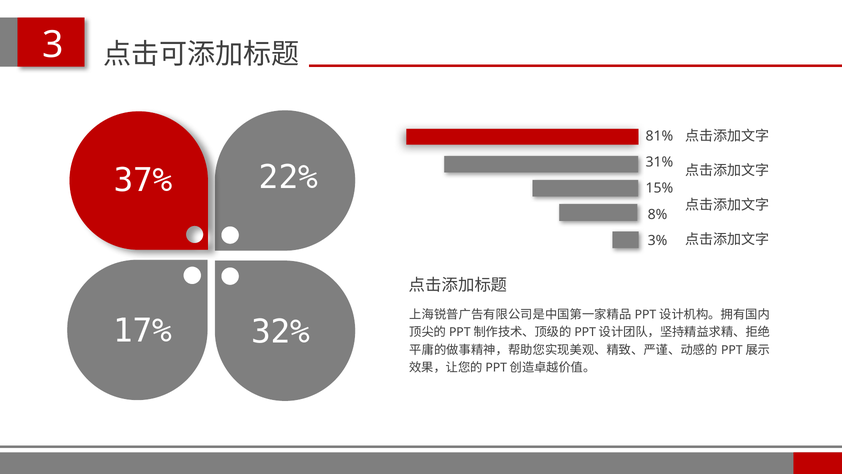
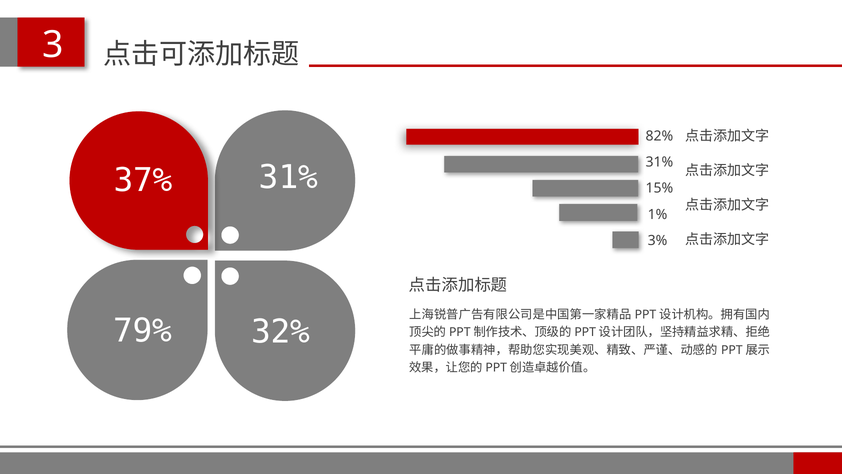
81%: 81% -> 82% (659, 136)
22%: 22% -> 31% (288, 177)
8%: 8% -> 1% (658, 214)
17%: 17% -> 79% (143, 331)
